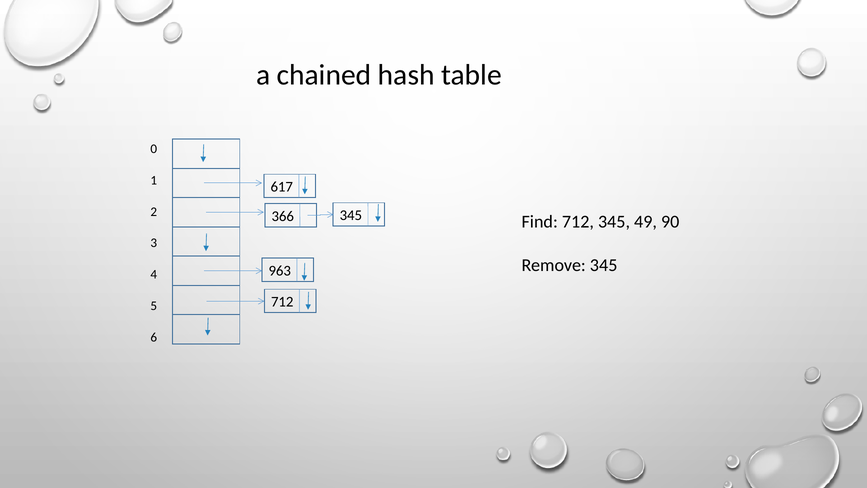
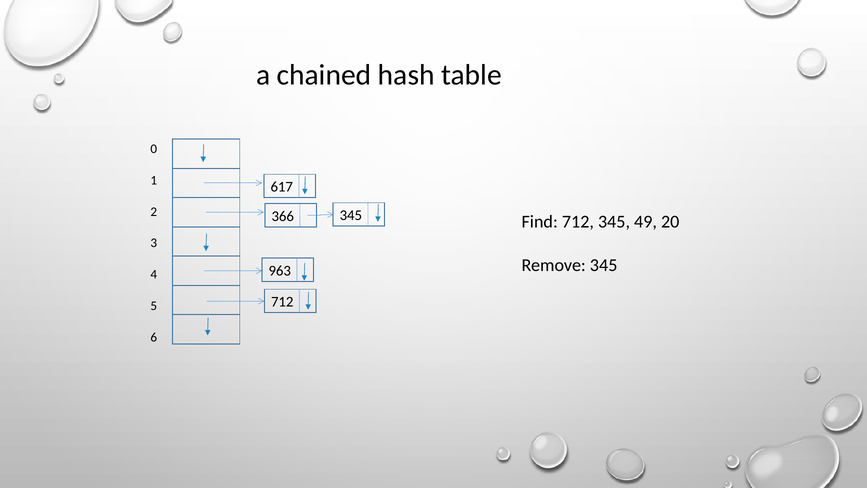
90: 90 -> 20 (670, 222)
